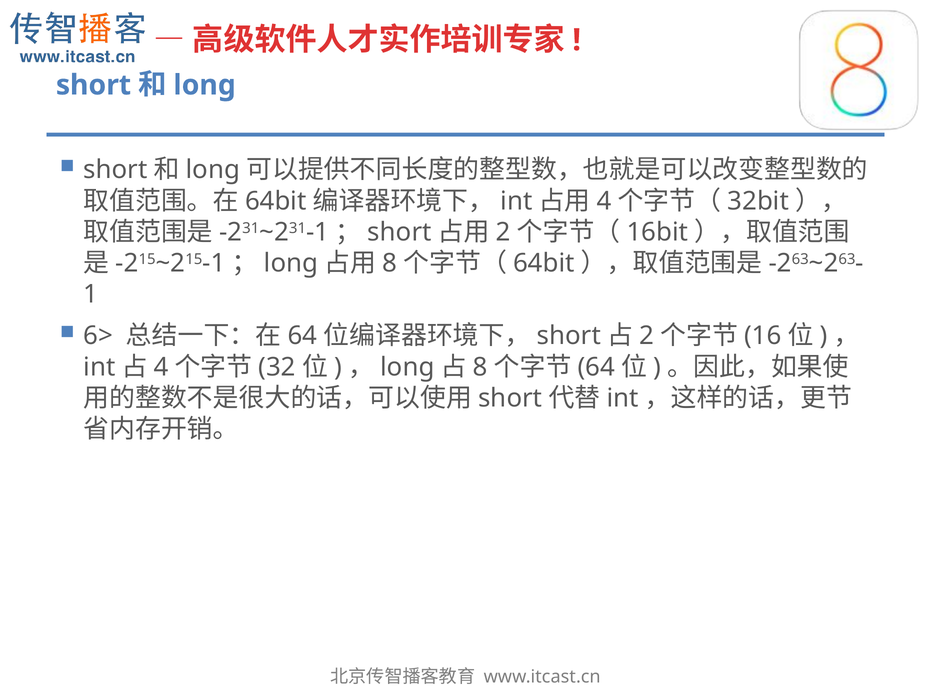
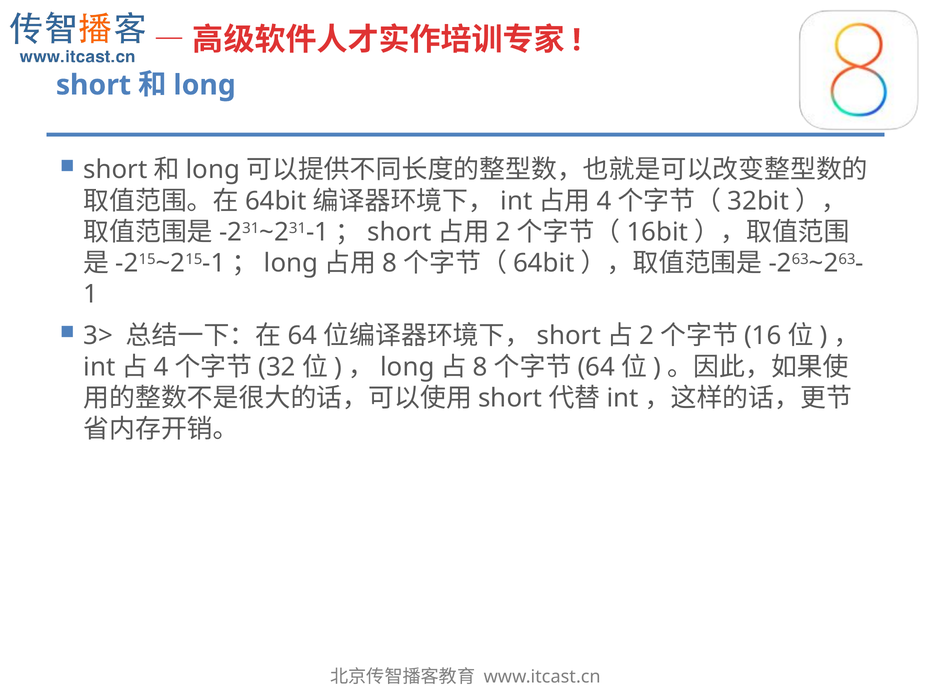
6>: 6> -> 3> (98, 335)
